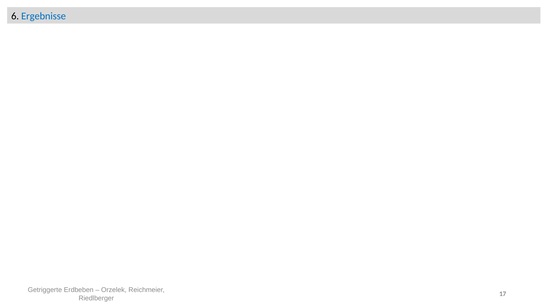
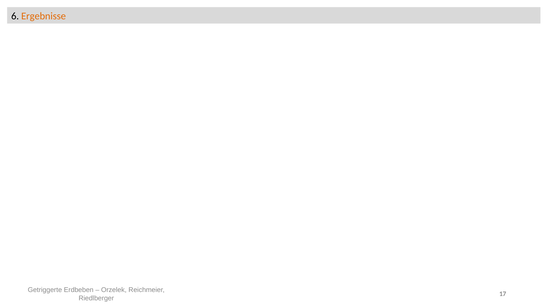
Ergebnisse colour: blue -> orange (44, 16)
